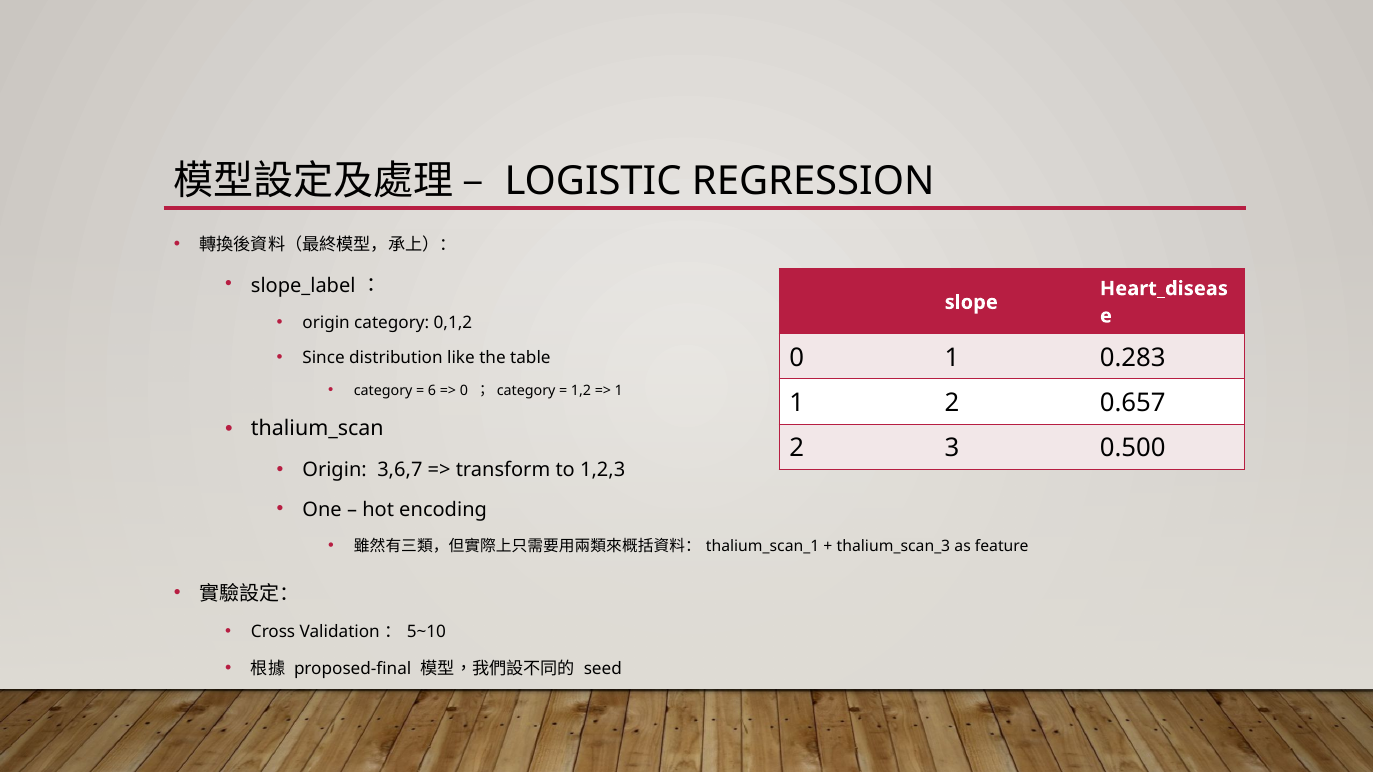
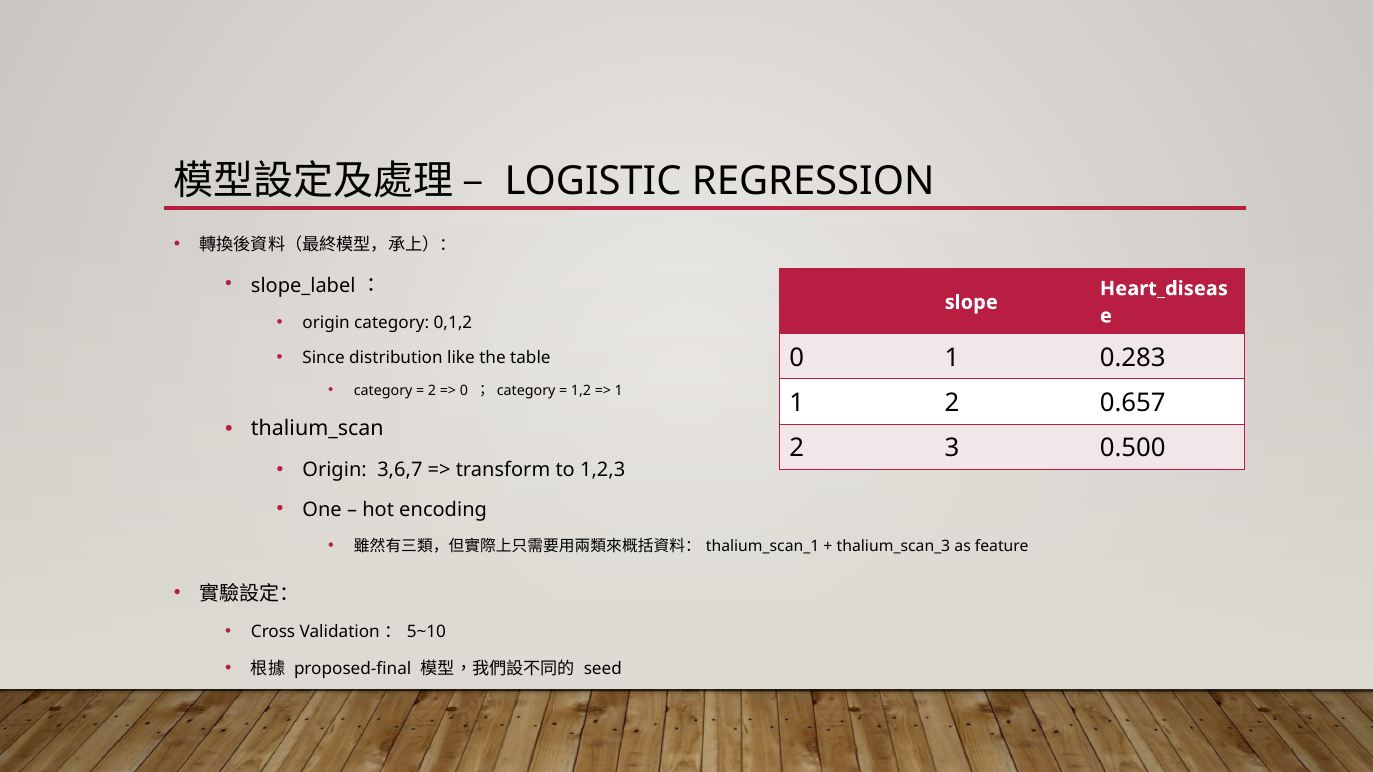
6: 6 -> 2 (432, 391)
